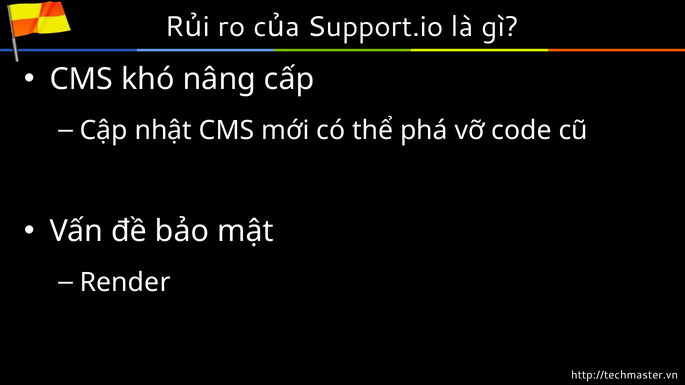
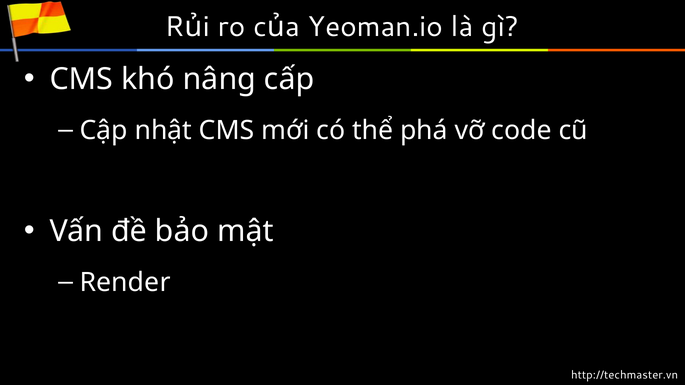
Support.io: Support.io -> Yeoman.io (375, 27)
